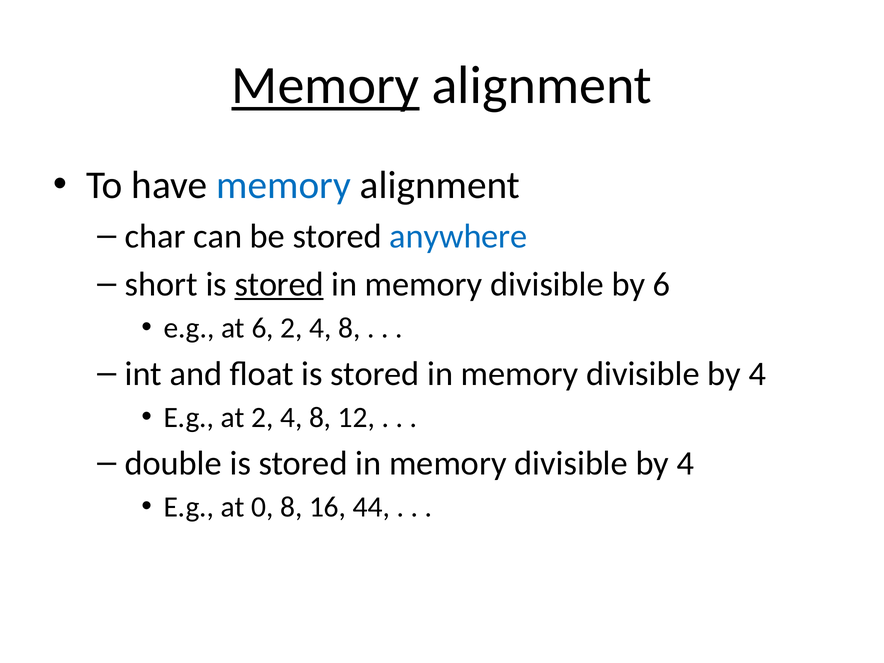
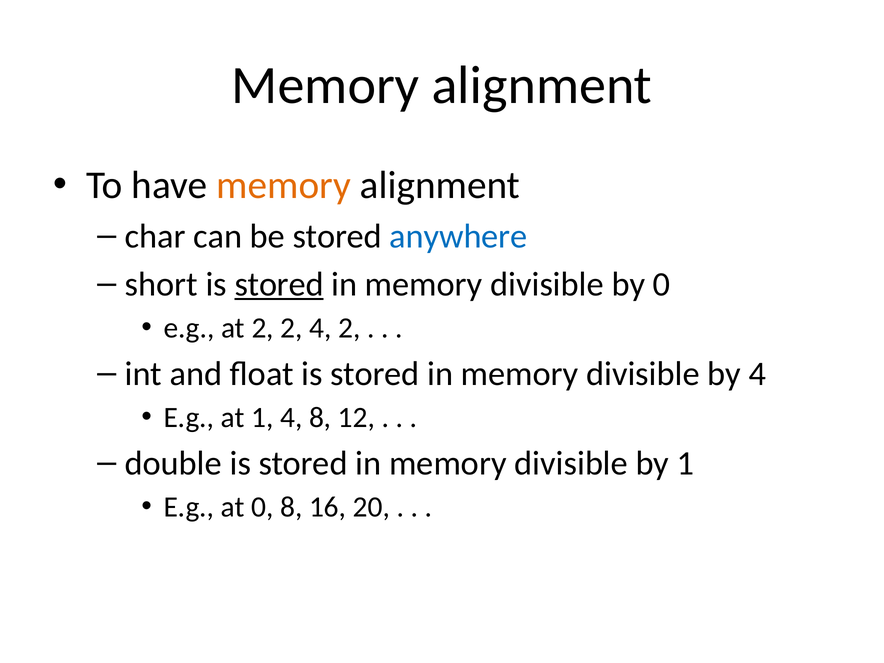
Memory underline: present -> none (325, 86)
memory colour: blue -> orange (283, 185)
by 6: 6 -> 0 (661, 284)
at 6: 6 -> 2 (263, 328)
8: 8 -> 2 (349, 328)
at 2: 2 -> 1 (262, 418)
4: 4 -> 1 (686, 463)
44: 44 -> 20 (372, 507)
